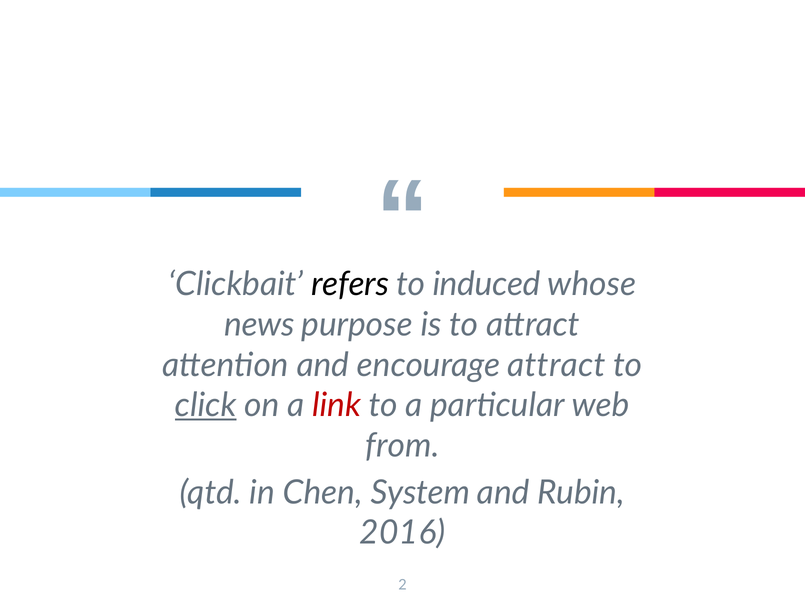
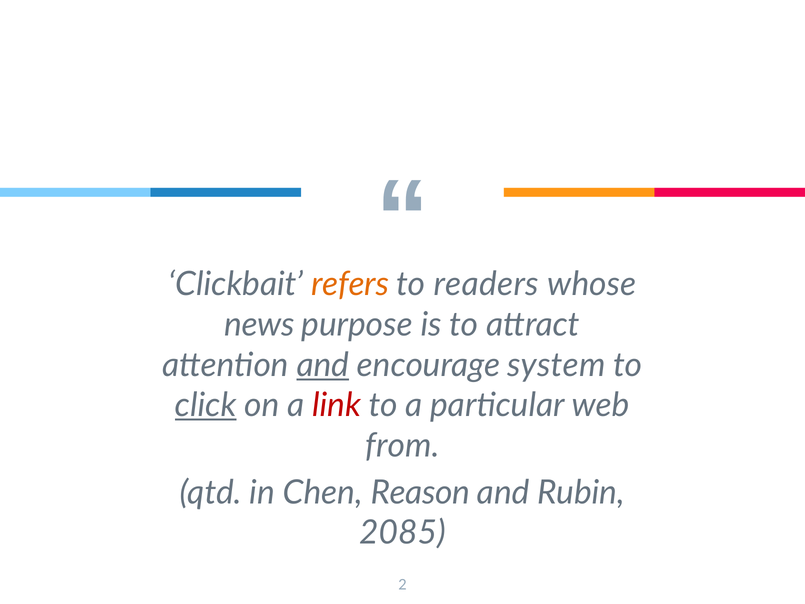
refers colour: black -> orange (350, 284)
induced: induced -> readers (486, 284)
and underline: none -> present (323, 365)
encourage attract: attract -> system (556, 365)
System: System -> Reason (420, 492)
2016: 2016 -> 2085 (403, 532)
